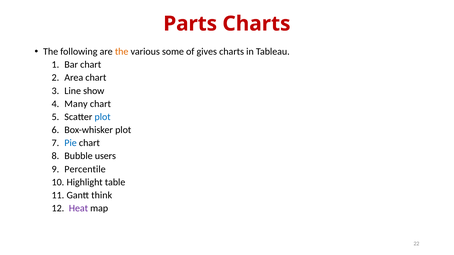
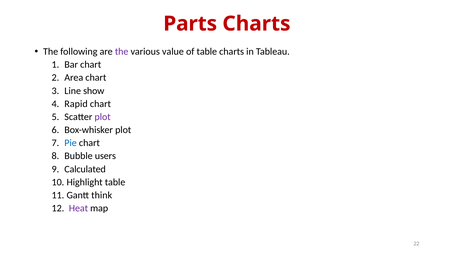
the colour: orange -> purple (122, 52)
some: some -> value (173, 52)
of gives: gives -> table (207, 52)
Many: Many -> Rapid (76, 104)
plot colour: blue -> purple (103, 117)
Percentile: Percentile -> Calculated (85, 169)
